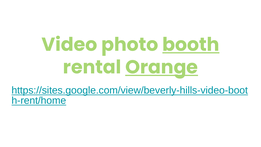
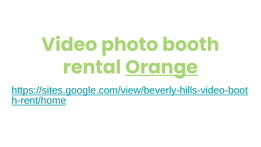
booth underline: present -> none (191, 45)
